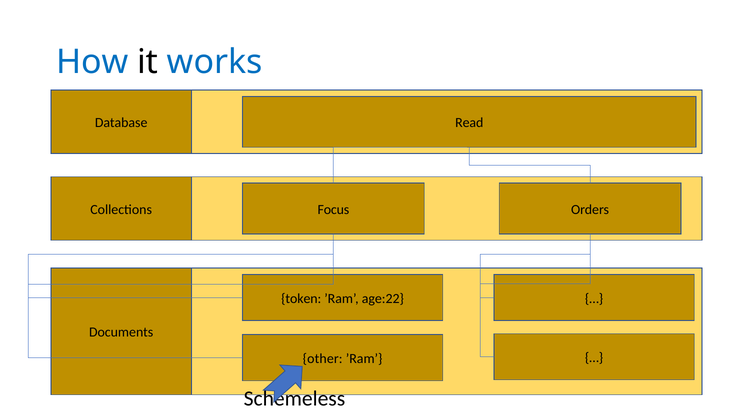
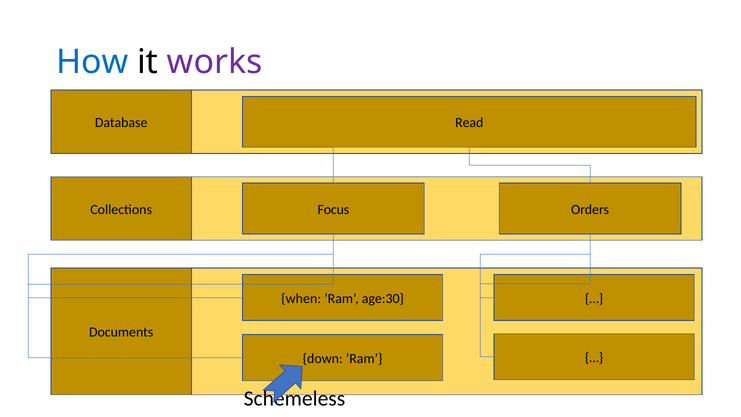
works colour: blue -> purple (215, 62)
token: token -> when (301, 298)
age:22: age:22 -> age:30 (383, 298)
other: other -> down (323, 358)
